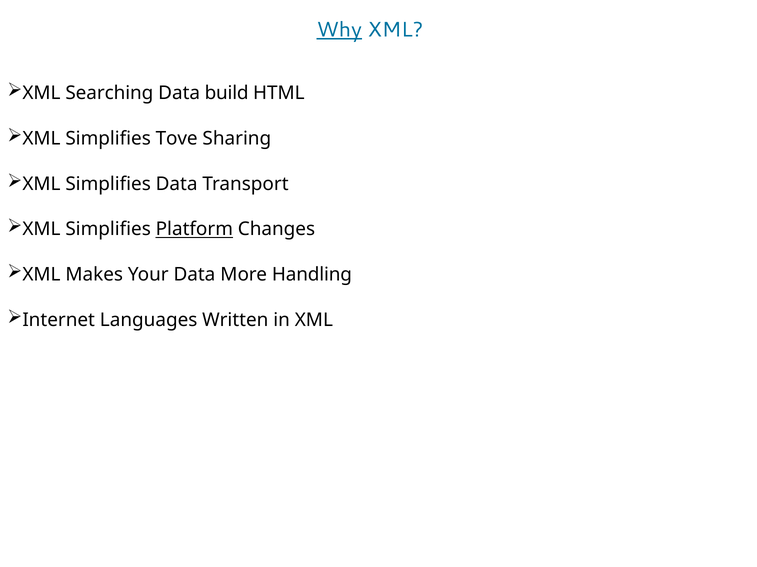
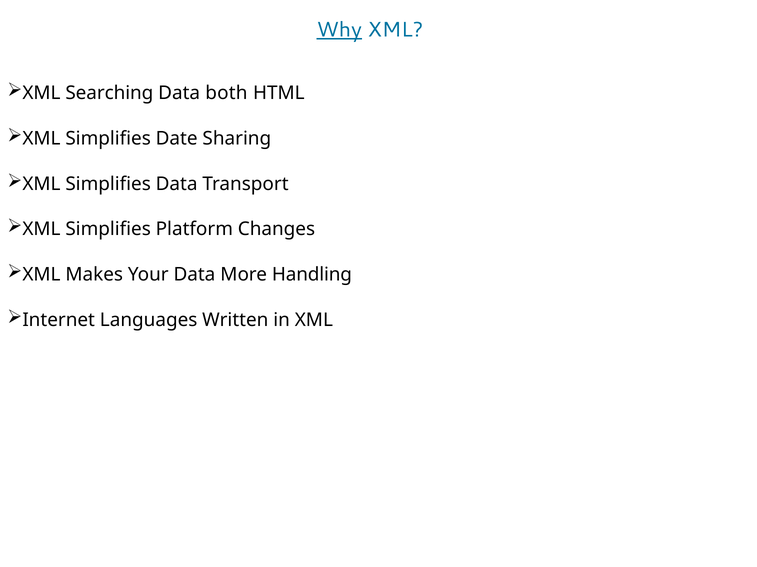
build: build -> both (226, 93)
Tove: Tove -> Date (177, 139)
Platform underline: present -> none (194, 230)
